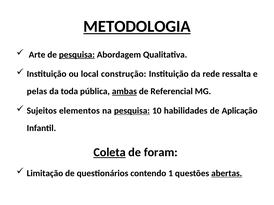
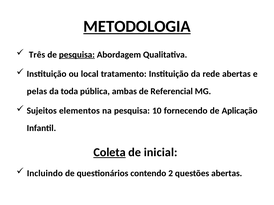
Arte: Arte -> Três (37, 55)
construção: construção -> tratamento (124, 74)
rede ressalta: ressalta -> abertas (236, 74)
ambas underline: present -> none (124, 92)
pesquisa underline: present -> none (132, 111)
habilidades: habilidades -> fornecendo (186, 111)
foram: foram -> inicial (161, 153)
Limitação: Limitação -> Incluindo (45, 174)
1: 1 -> 2 (171, 174)
abertas underline: present -> none (227, 174)
